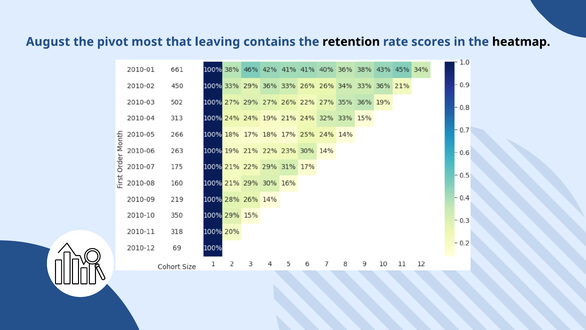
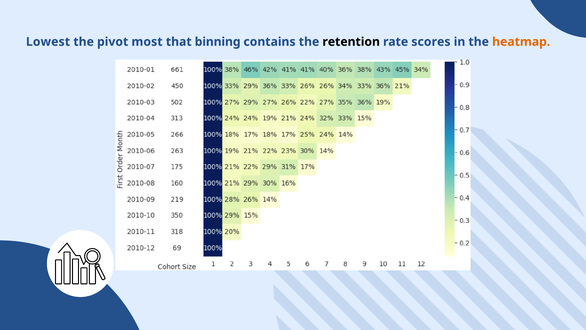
August: August -> Lowest (48, 42)
leaving: leaving -> binning (218, 42)
heatmap colour: black -> orange (521, 42)
